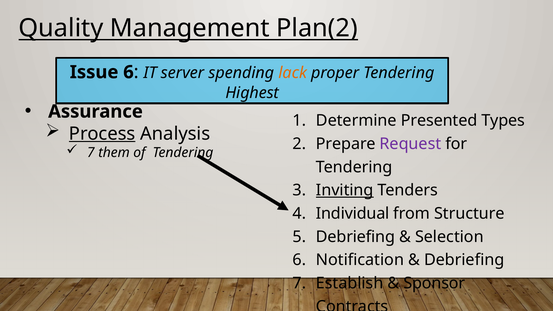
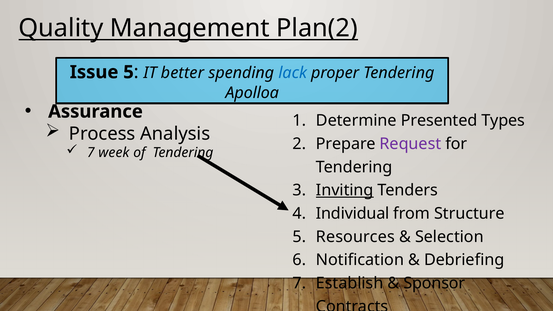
Issue 6: 6 -> 5 (128, 72)
server: server -> better (183, 73)
lack colour: orange -> blue (293, 73)
Highest: Highest -> Apolloa (252, 93)
Process underline: present -> none (102, 134)
them: them -> week (114, 153)
Debriefing: Debriefing -> Resources (355, 237)
